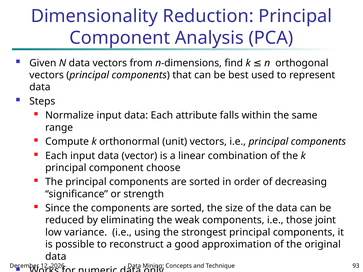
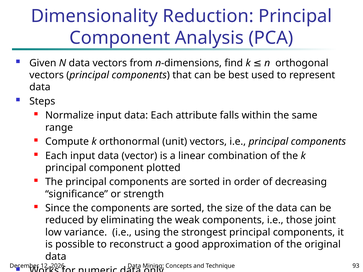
choose: choose -> plotted (163, 168)
